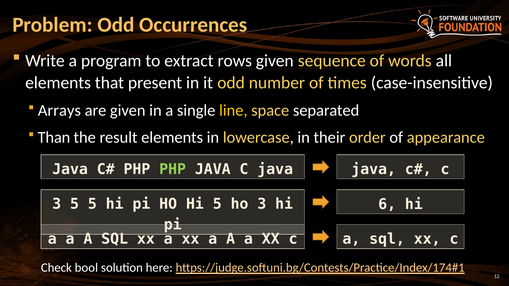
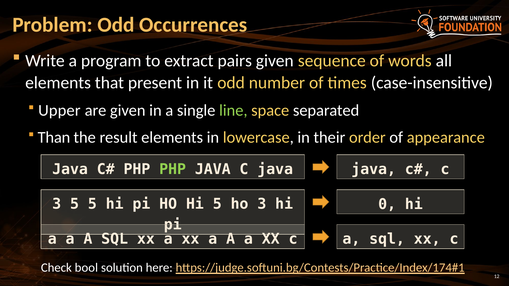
rows: rows -> pairs (235, 61)
Arrays: Arrays -> Upper (59, 110)
line colour: yellow -> light green (233, 110)
6: 6 -> 0 (387, 204)
